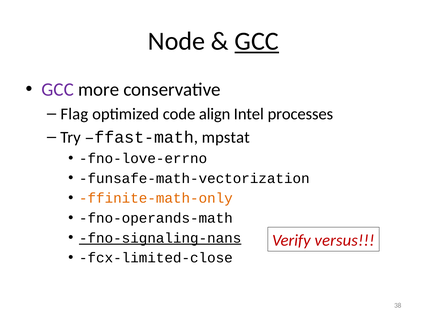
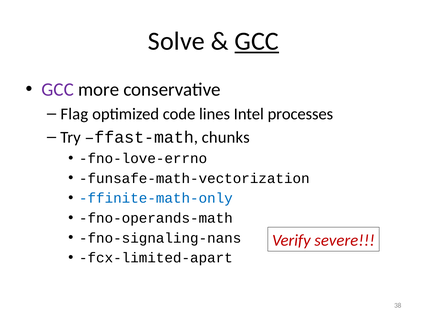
Node: Node -> Solve (176, 41)
align: align -> lines (215, 114)
mpstat: mpstat -> chunks (226, 137)
ffinite-math-only colour: orange -> blue (156, 198)
fno-signaling-nans underline: present -> none (160, 238)
versus: versus -> severe (345, 241)
fcx-limited-close: fcx-limited-close -> fcx-limited-apart (156, 258)
